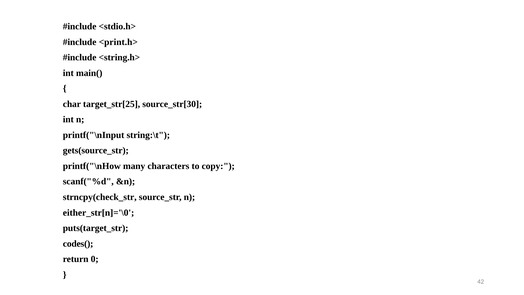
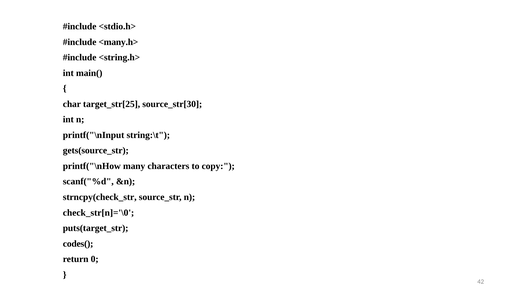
<print.h>: <print.h> -> <many.h> (118, 42)
either_str[n]='\0: either_str[n]='\0 -> check_str[n]='\0 (99, 212)
